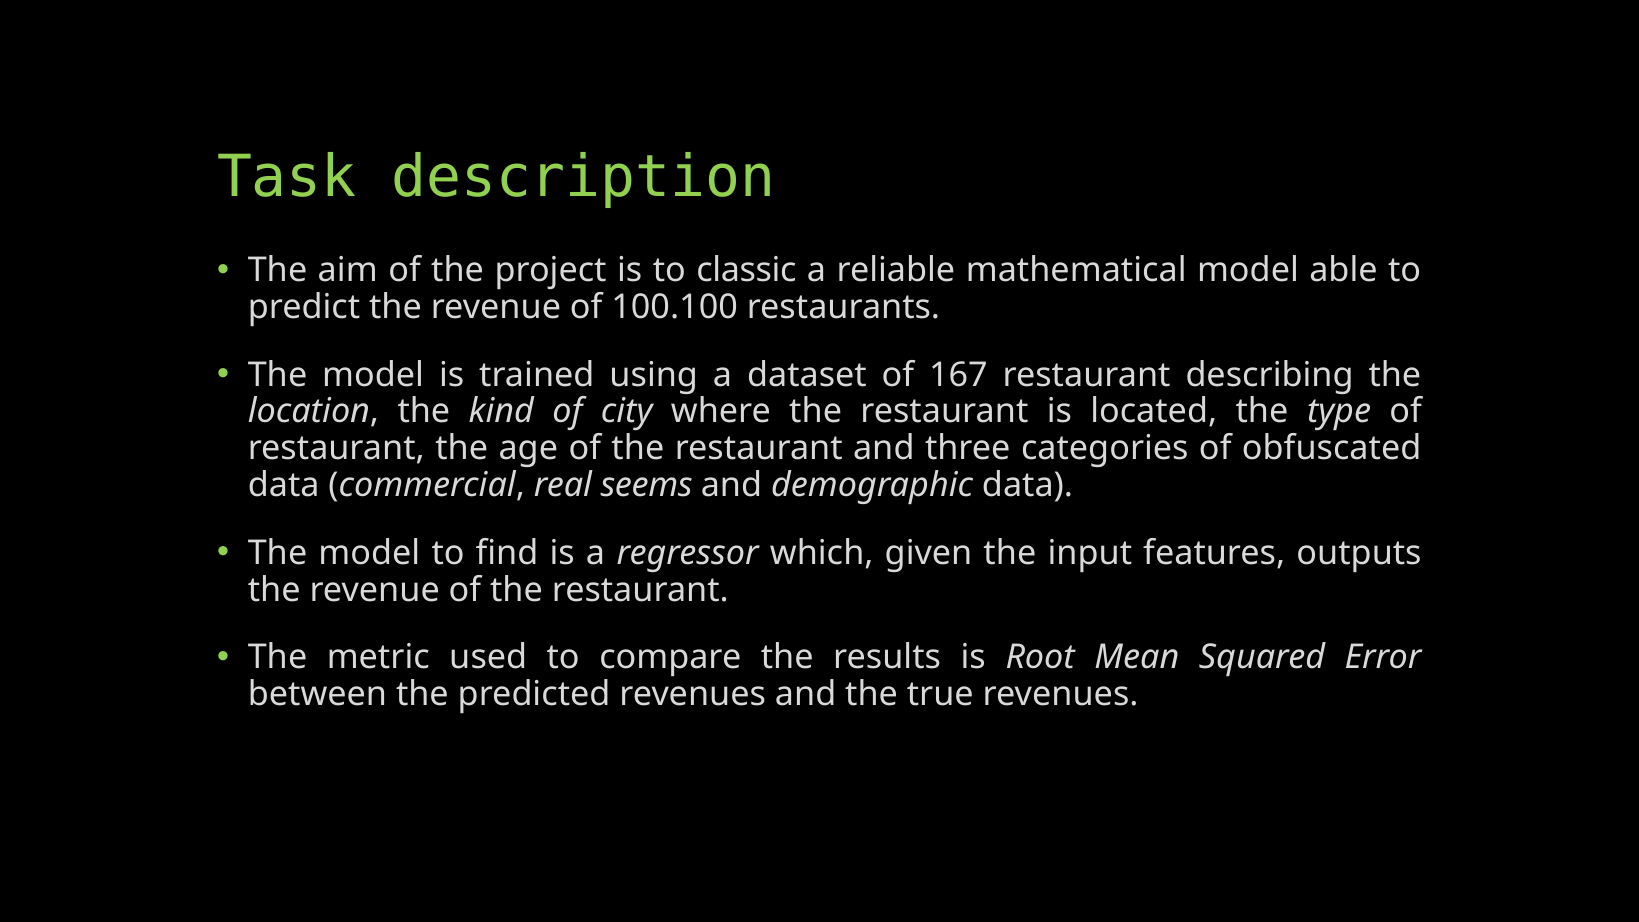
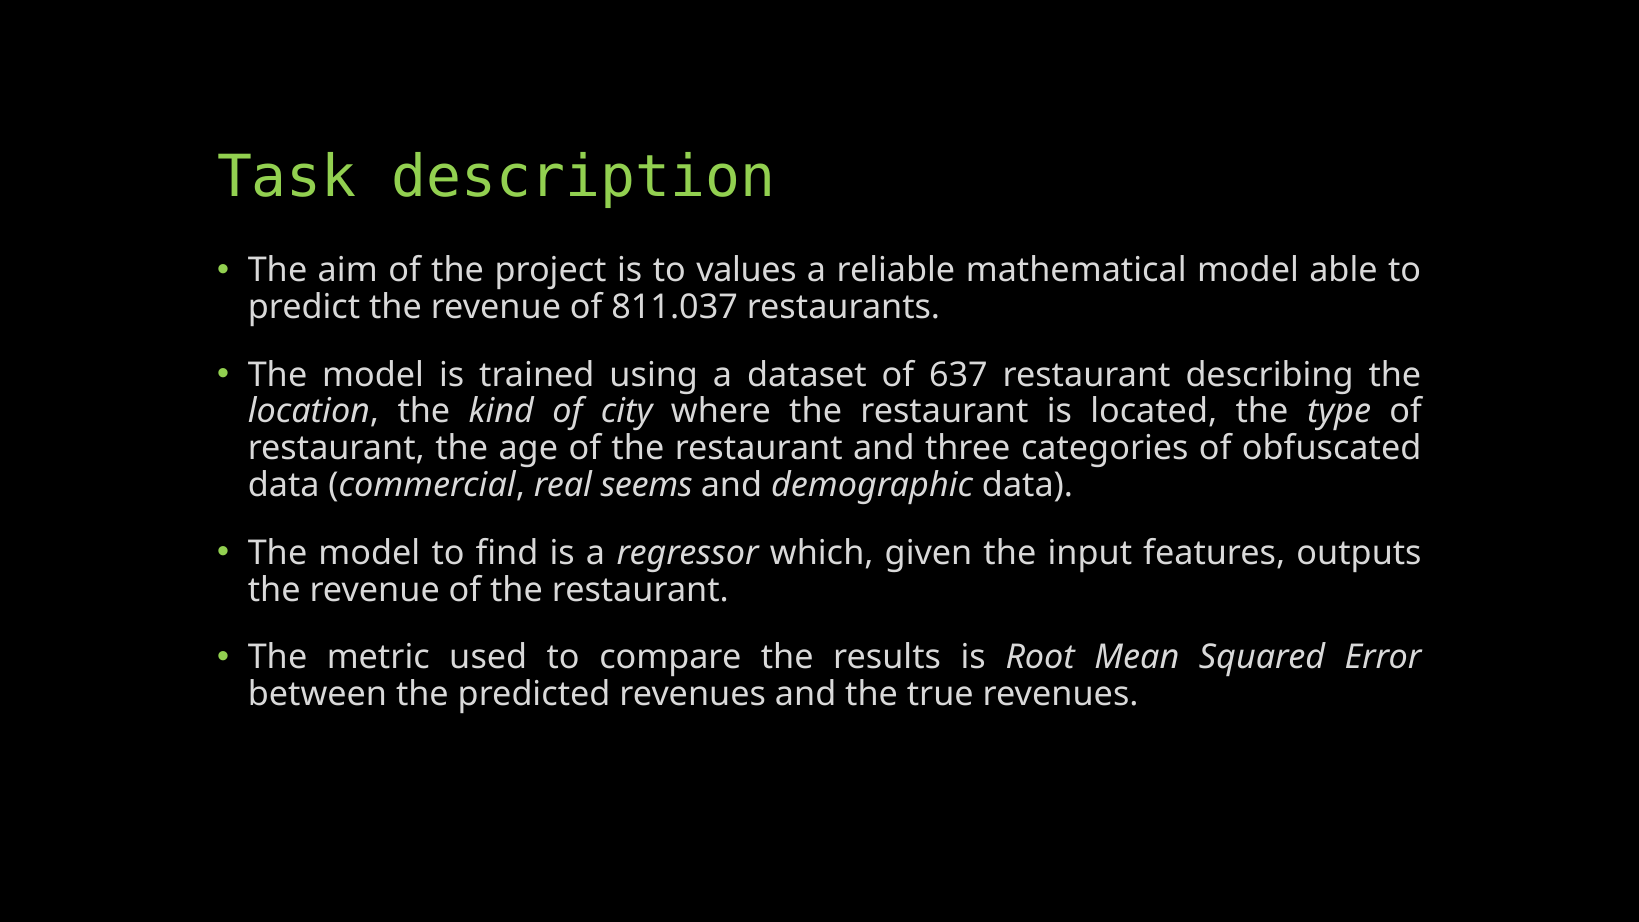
classic: classic -> values (746, 270)
100.100: 100.100 -> 811.037 (675, 307)
167: 167 -> 637 (958, 375)
